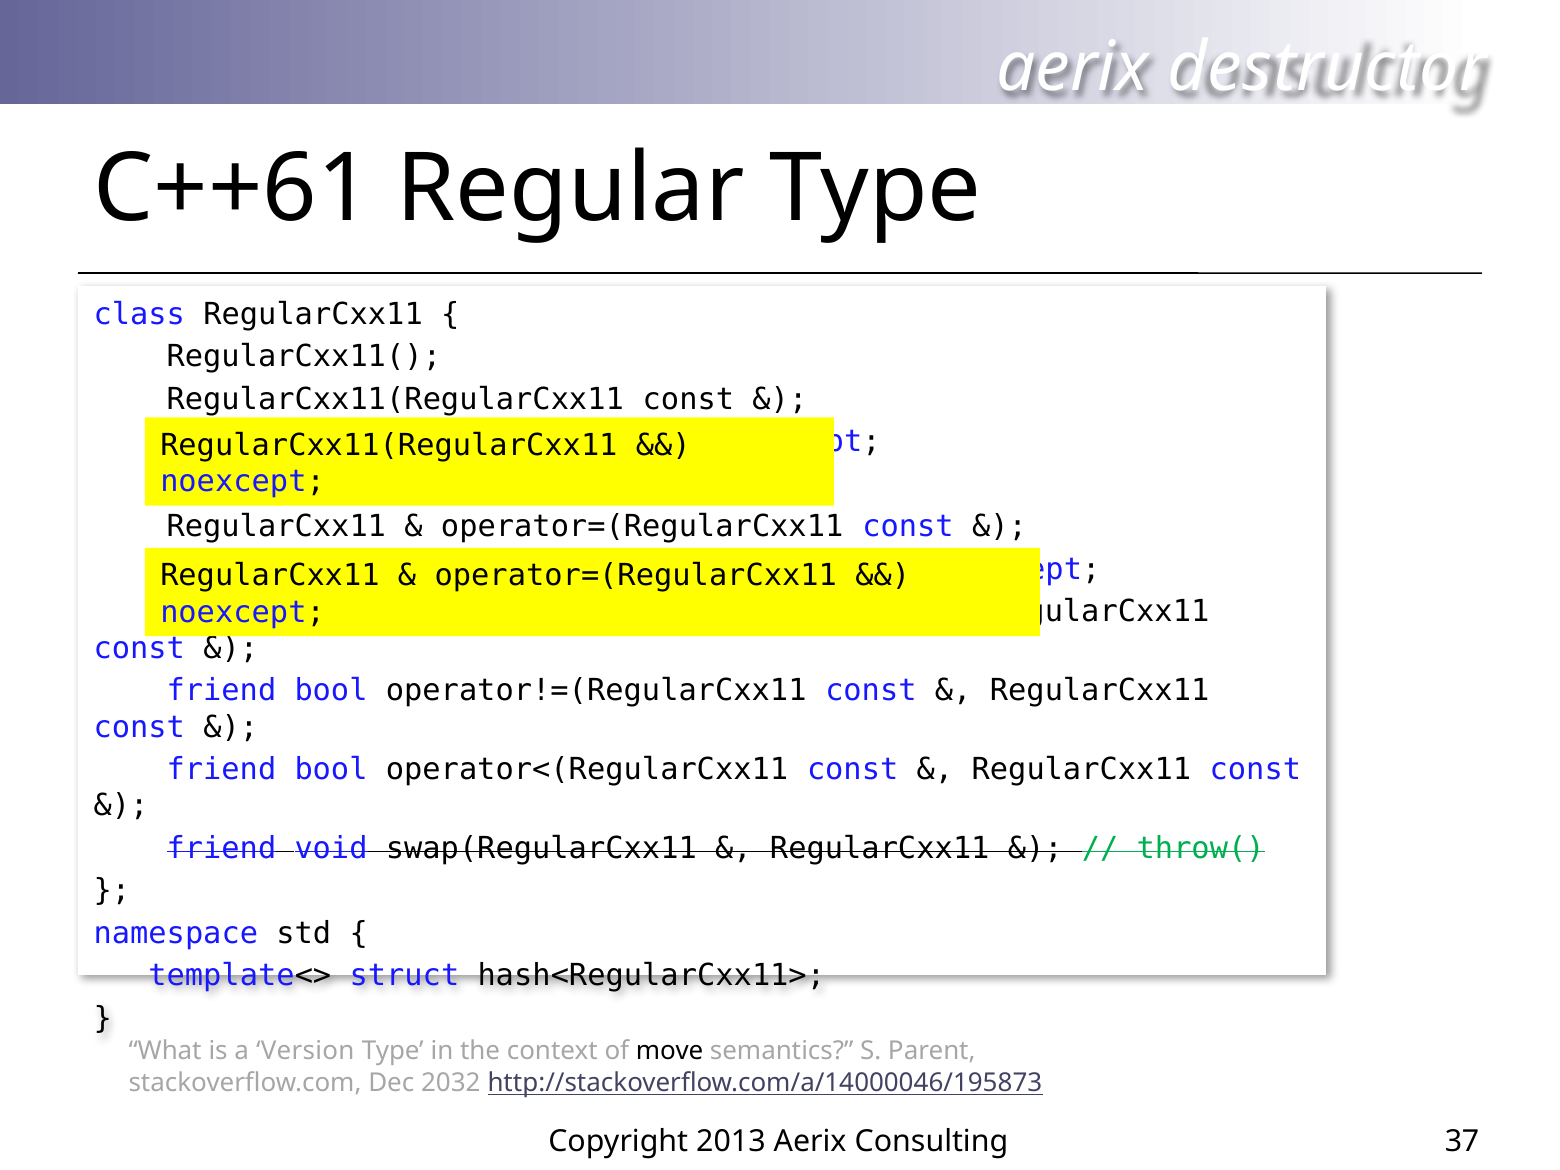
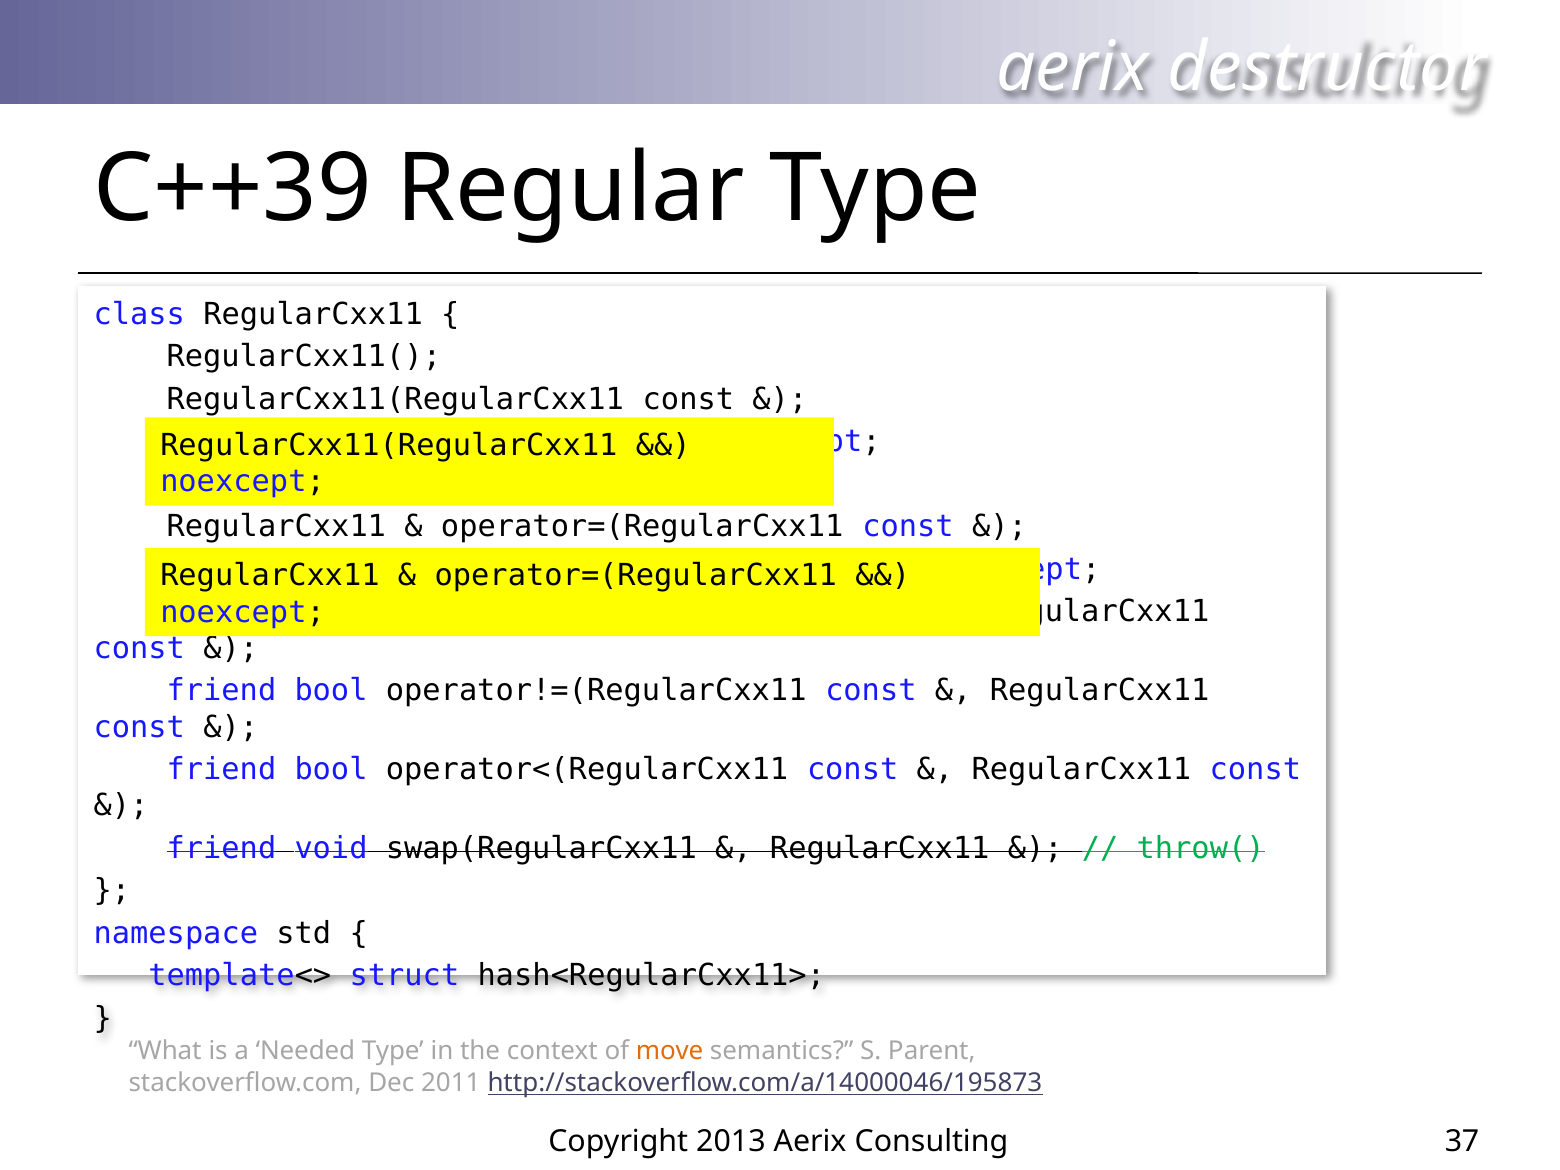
C++61: C++61 -> C++39 (233, 189)
Version: Version -> Needed (305, 1051)
move colour: black -> orange (670, 1051)
2032: 2032 -> 2011 (451, 1082)
